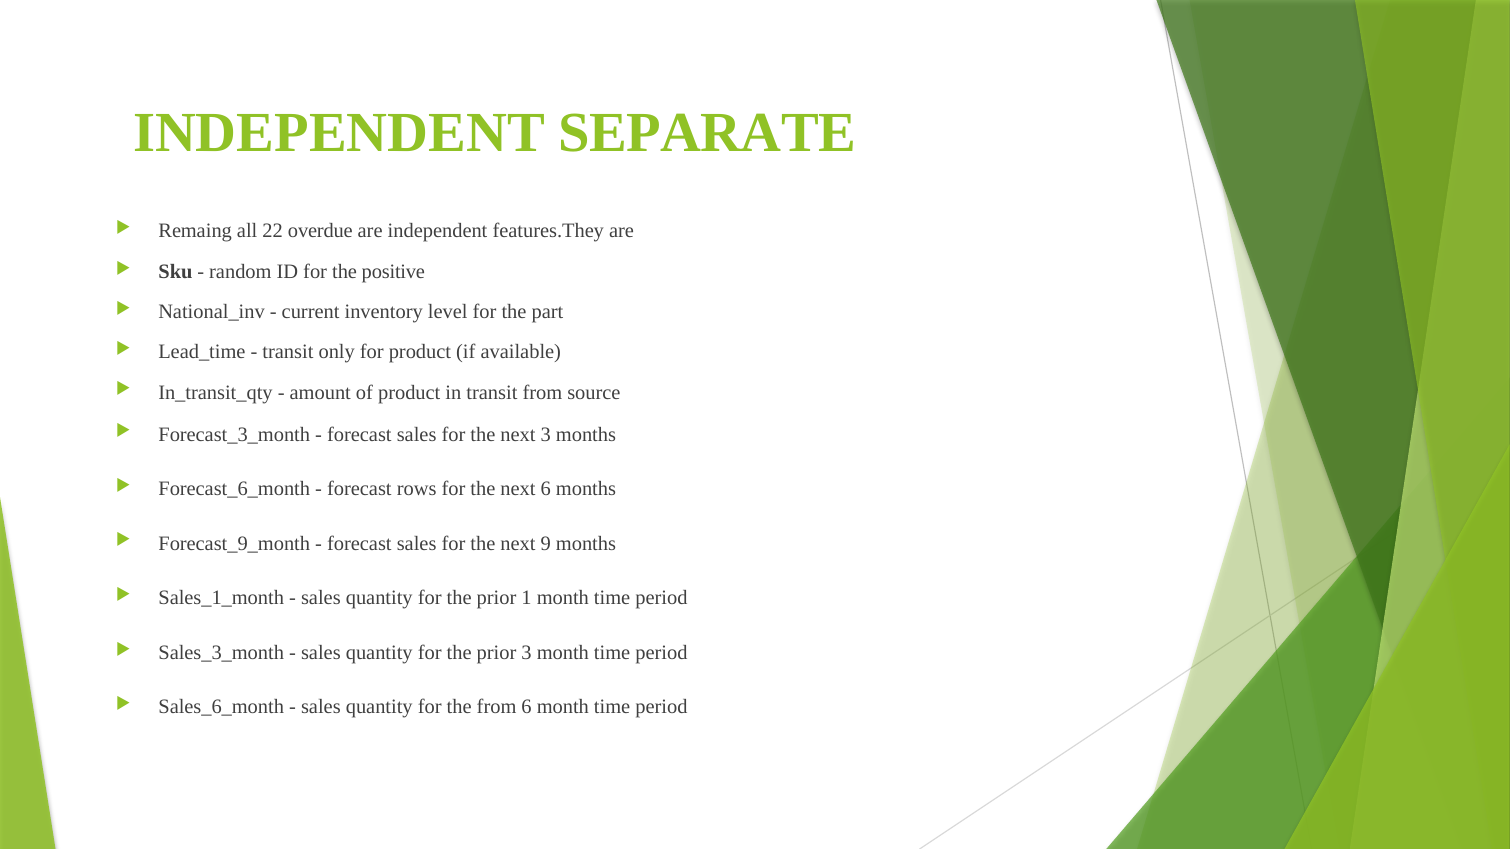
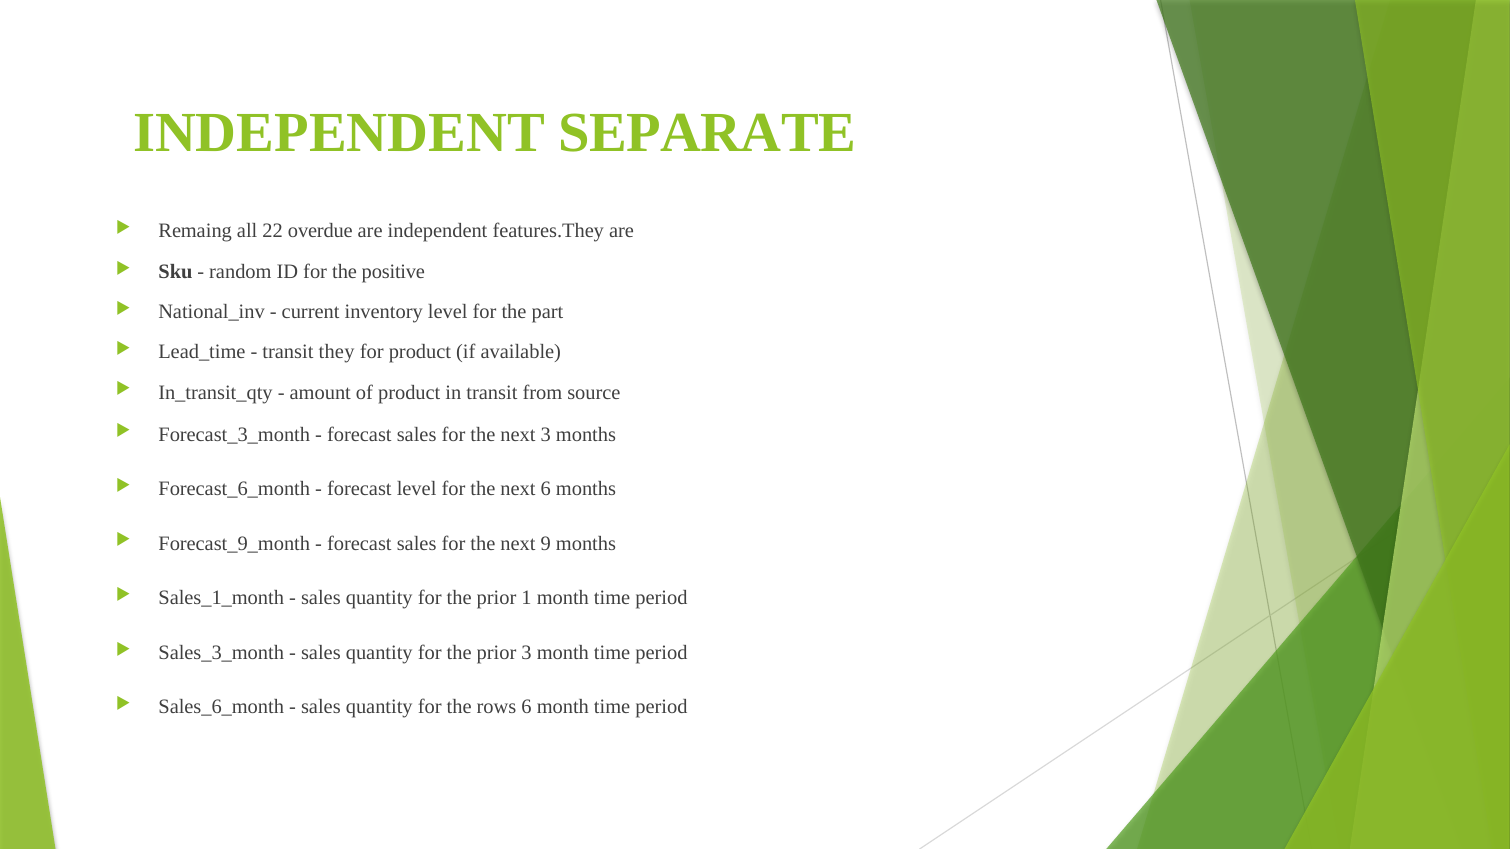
only: only -> they (337, 352)
forecast rows: rows -> level (417, 489)
the from: from -> rows (497, 707)
